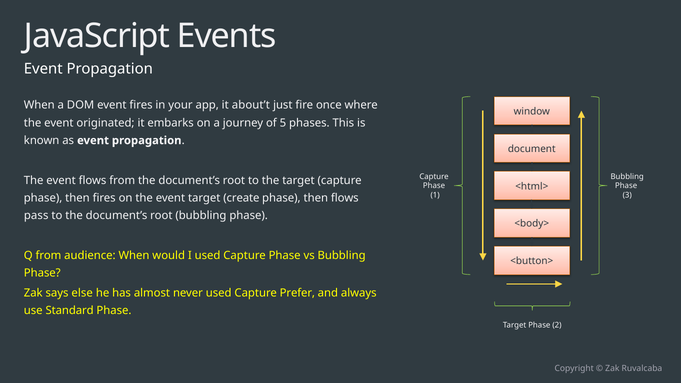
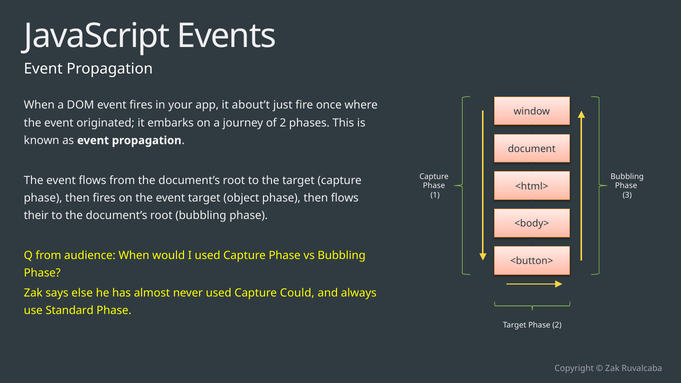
of 5: 5 -> 2 (283, 123)
create: create -> object (241, 198)
pass: pass -> their (36, 216)
Prefer: Prefer -> Could (297, 293)
